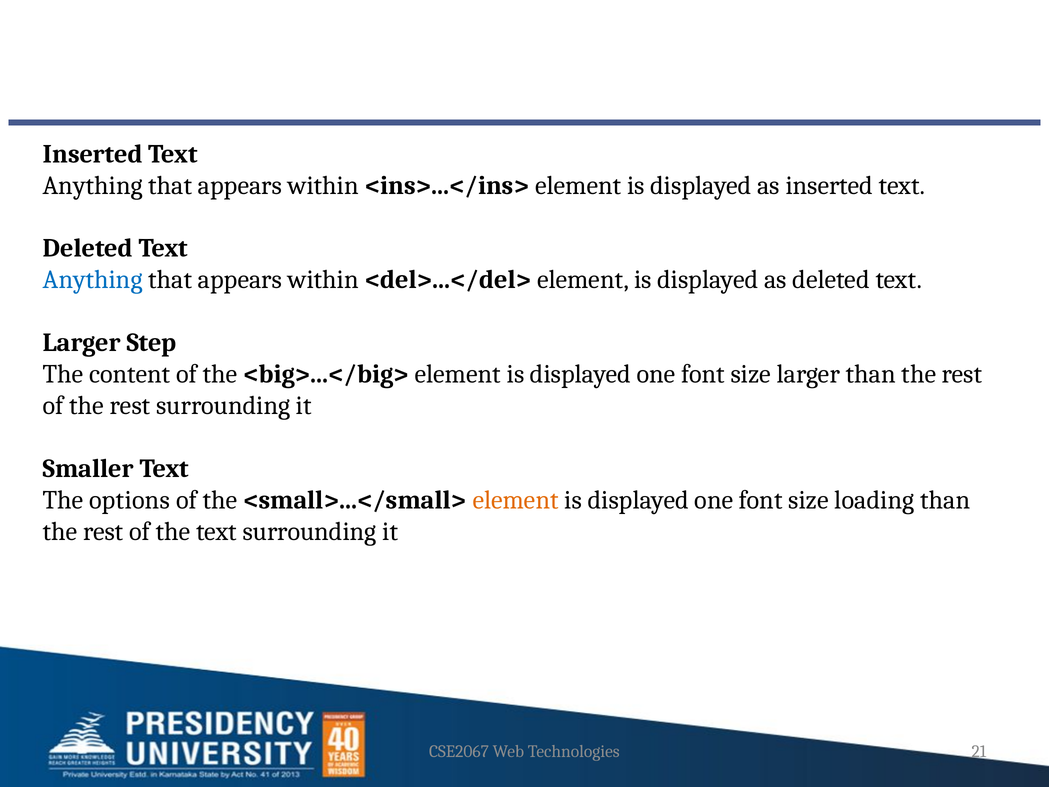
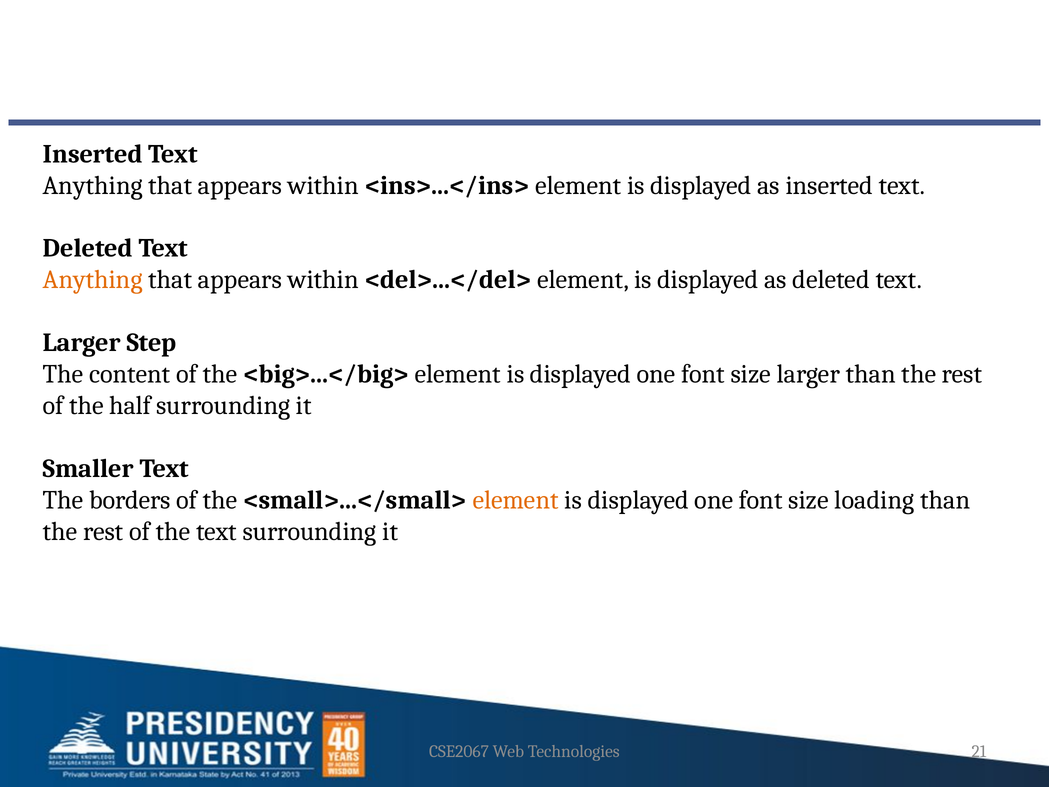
Anything colour: blue -> orange (93, 280)
of the rest: rest -> half (130, 406)
options: options -> borders (130, 500)
